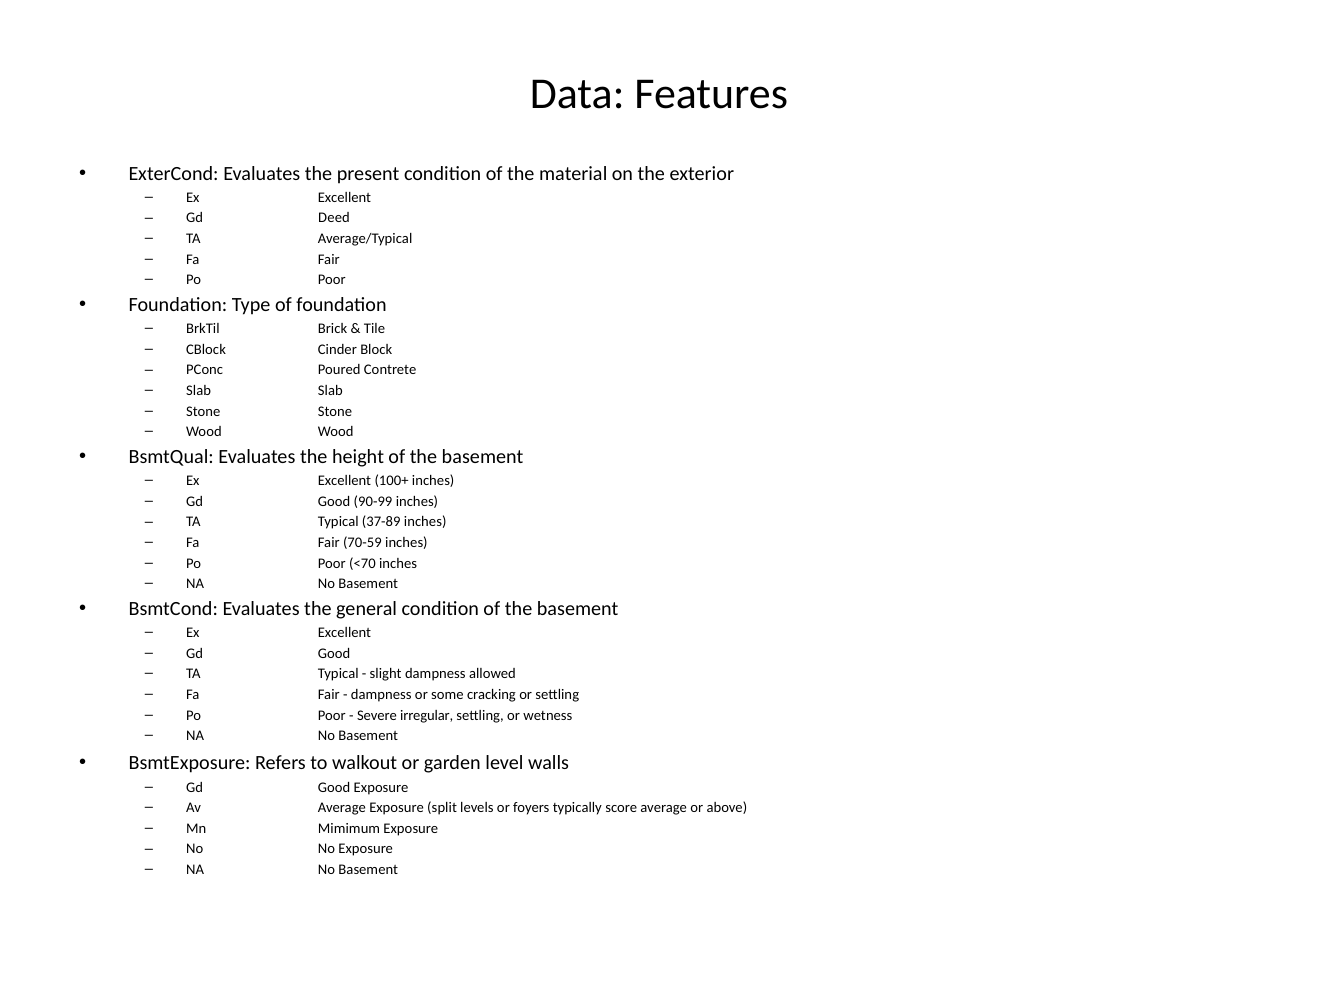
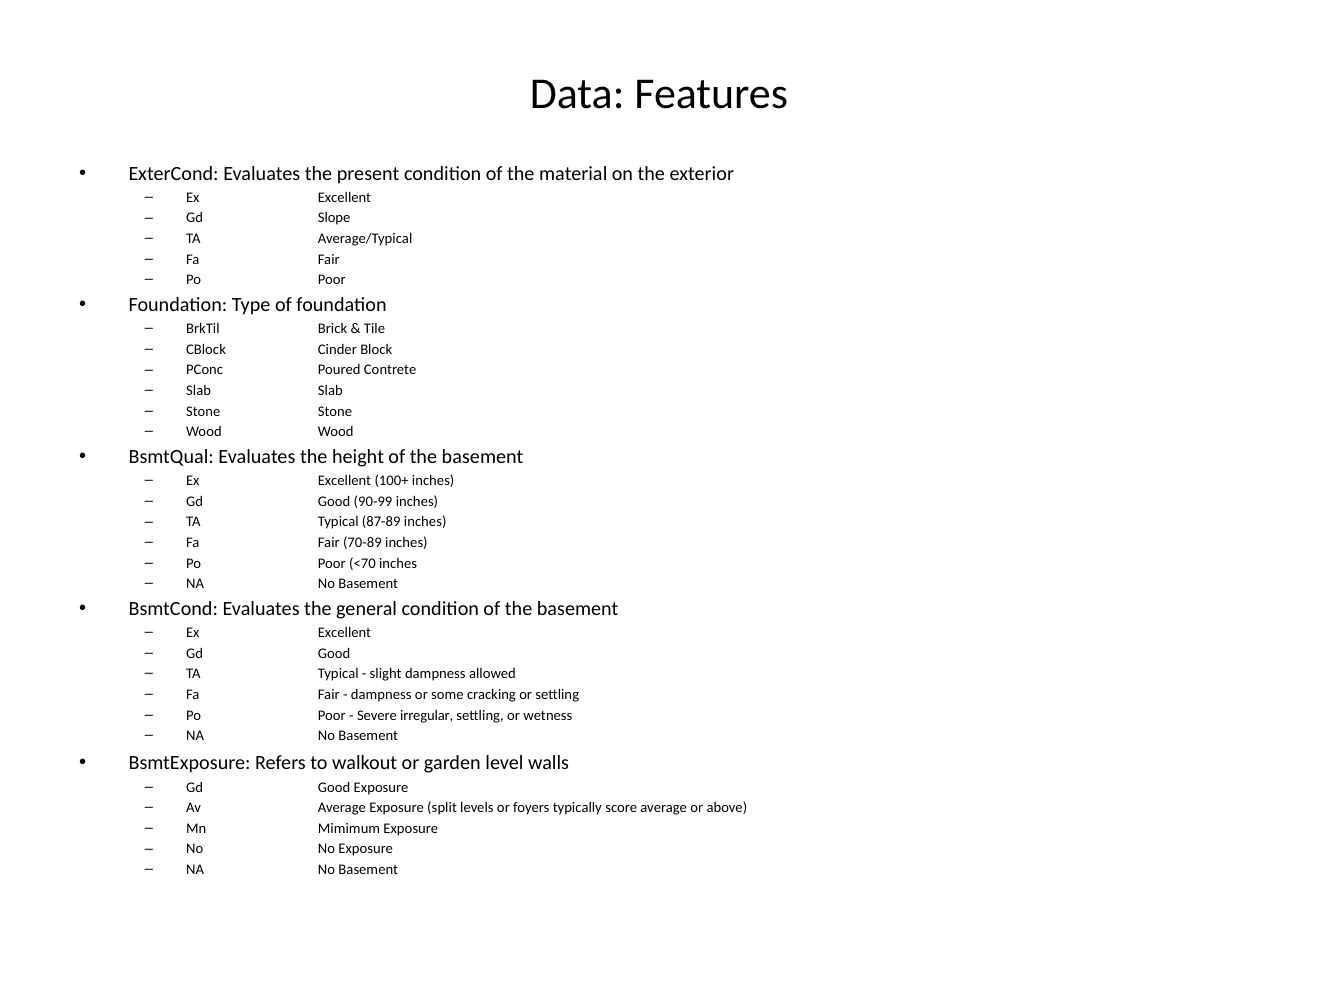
Deed: Deed -> Slope (334, 218)
37-89: 37-89 -> 87-89 (381, 522)
70-59: 70-59 -> 70-89 (362, 542)
